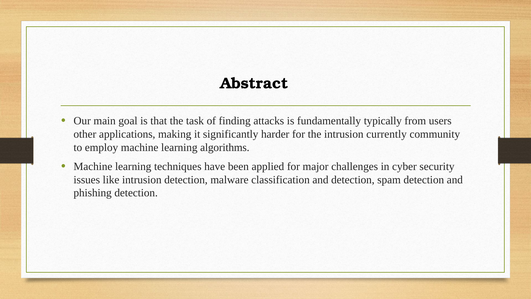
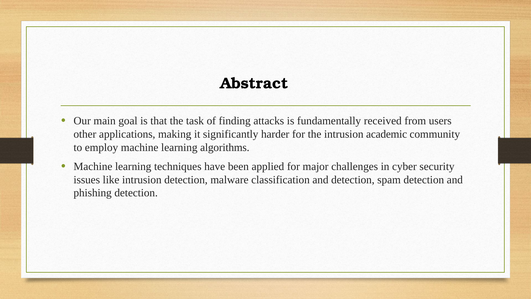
typically: typically -> received (383, 121)
currently: currently -> academic (387, 134)
